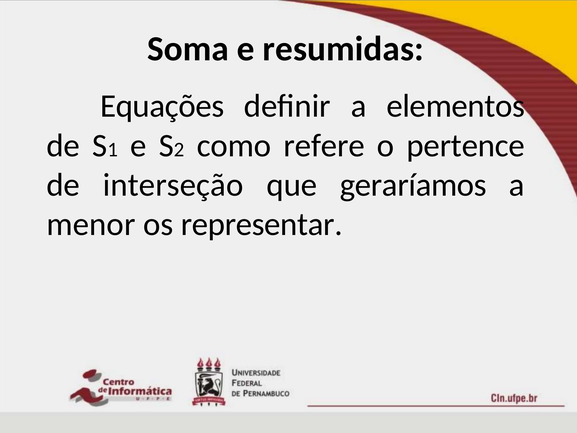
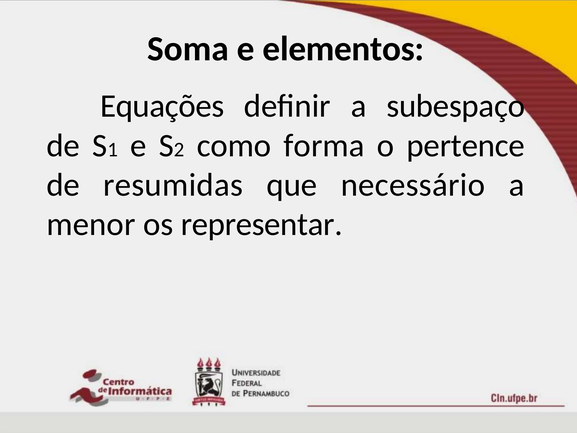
resumidas: resumidas -> elementos (343, 49)
elementos: elementos -> subespaço (456, 106)
refere: refere -> forma (324, 145)
interseção: interseção -> resumidas (173, 185)
geraríamos: geraríamos -> necessário (413, 185)
